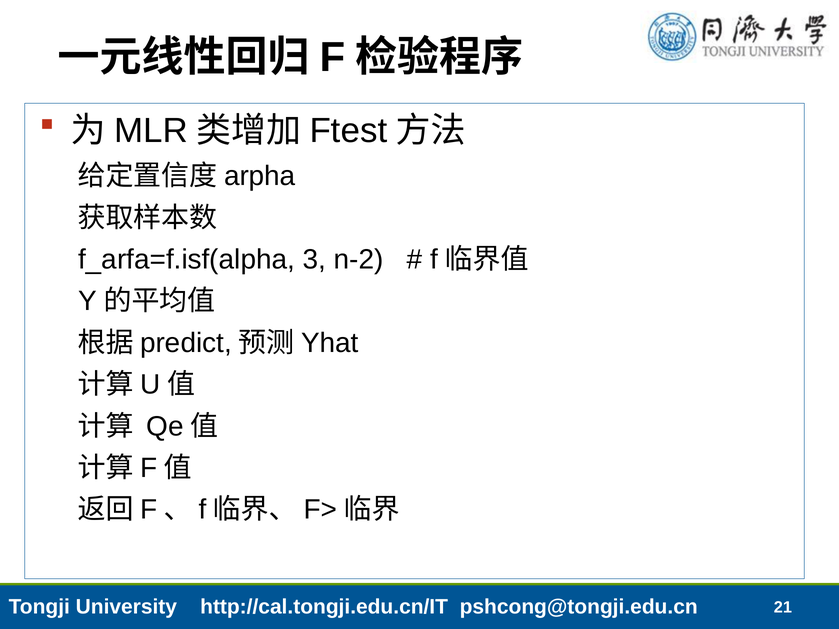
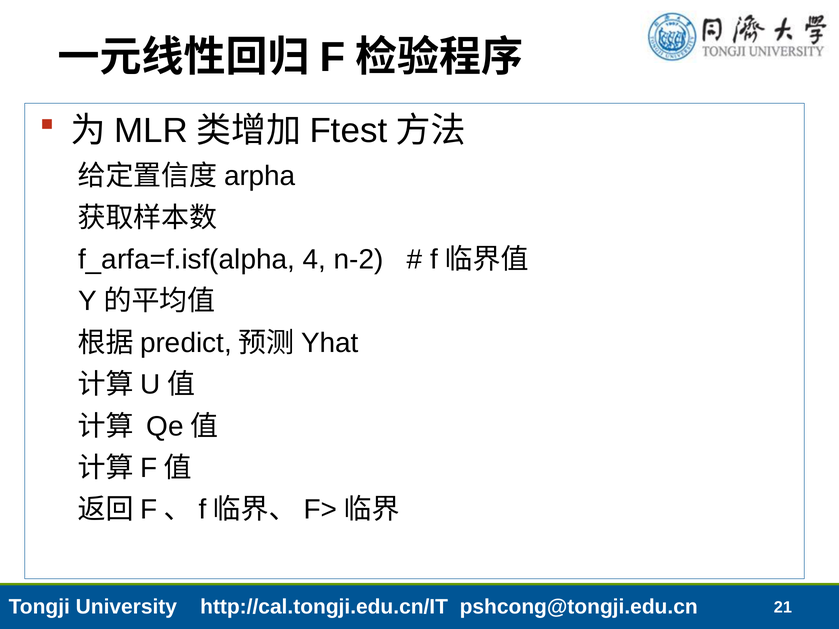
3: 3 -> 4 (314, 260)
